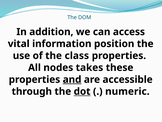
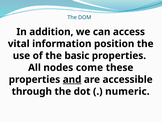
class: class -> basic (77, 55)
takes: takes -> come (89, 67)
dot underline: present -> none (82, 91)
